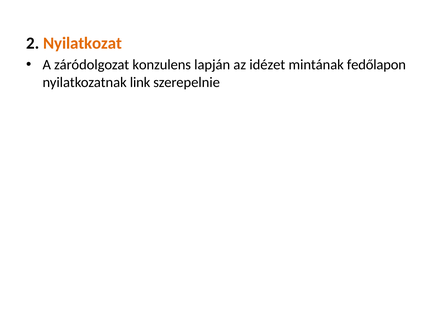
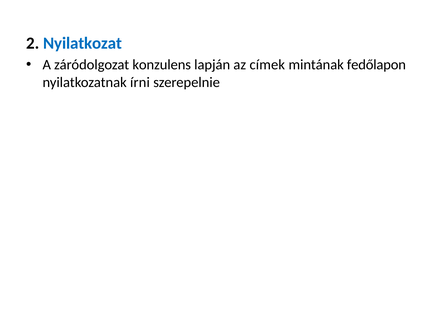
Nyilatkozat colour: orange -> blue (82, 43)
idézet: idézet -> címek (267, 65)
link: link -> írni (140, 82)
